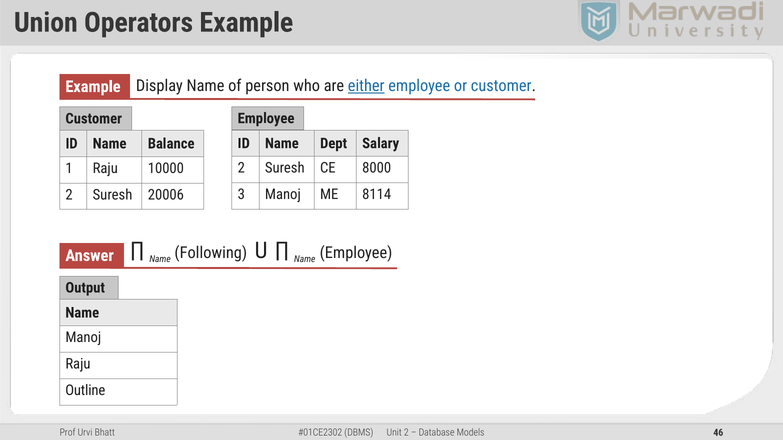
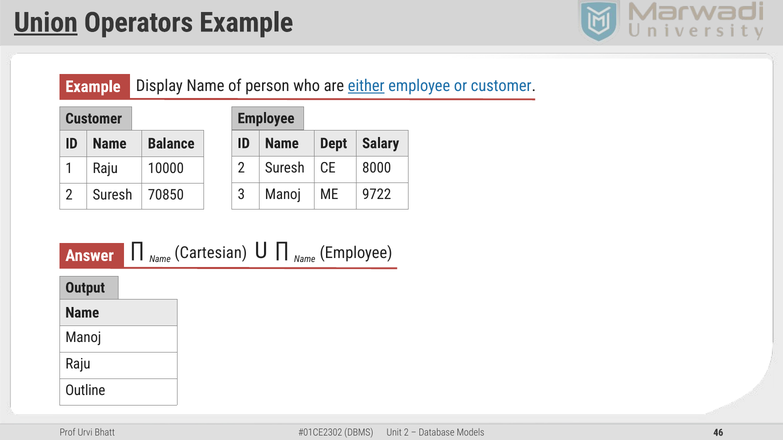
Union underline: none -> present (46, 23)
8114: 8114 -> 9722 (377, 195)
20006: 20006 -> 70850 (166, 195)
Following: Following -> Cartesian (211, 253)
